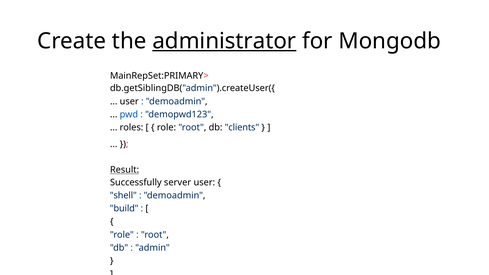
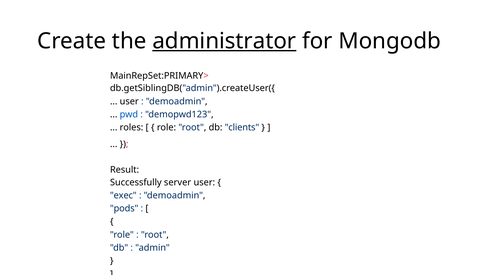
Result underline: present -> none (125, 170)
shell: shell -> exec (123, 195)
build: build -> pods (124, 209)
